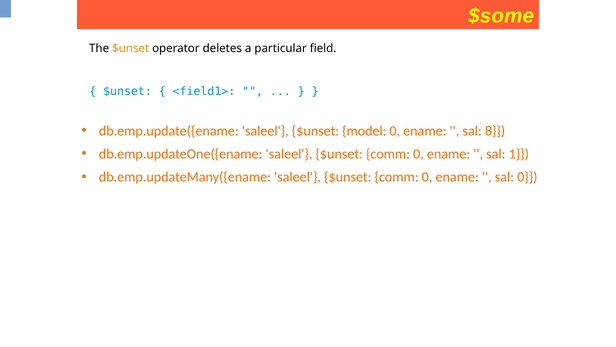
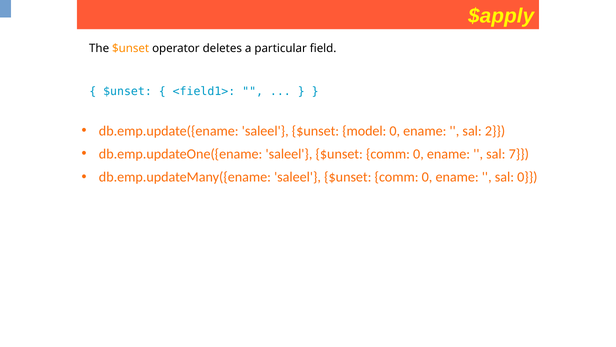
$some: $some -> $apply (501, 16)
8: 8 -> 2 (495, 131)
1: 1 -> 7 (519, 154)
